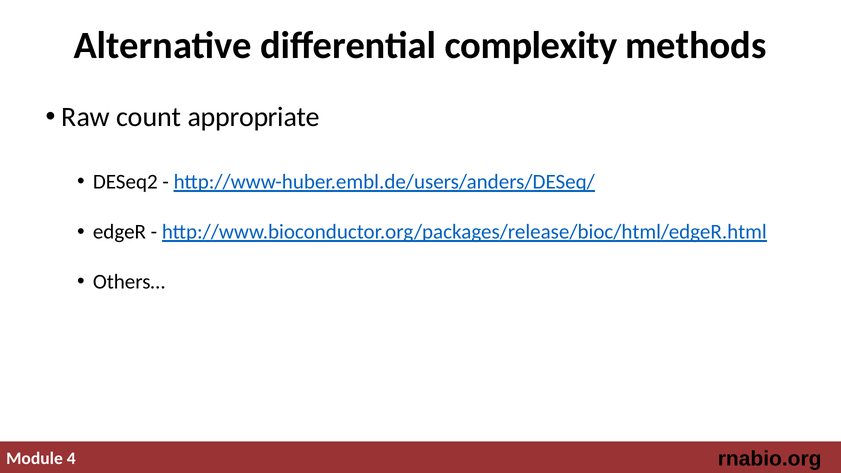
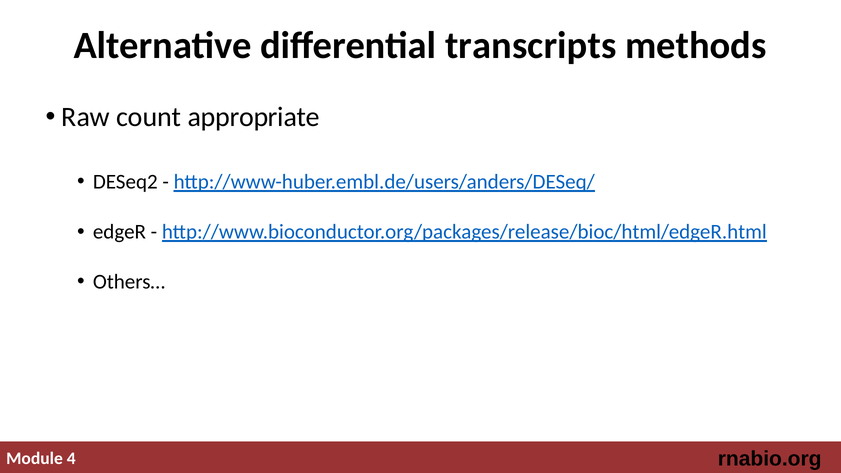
complexity: complexity -> transcripts (531, 45)
